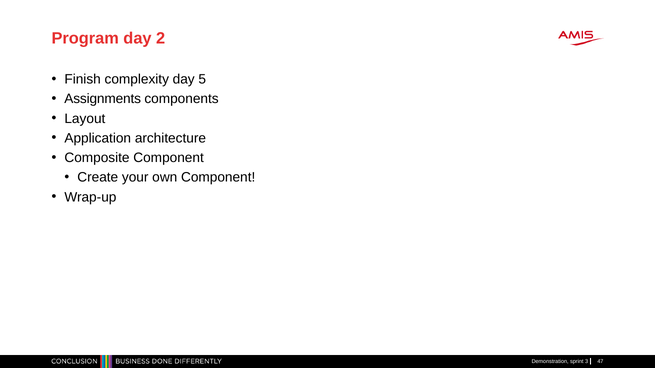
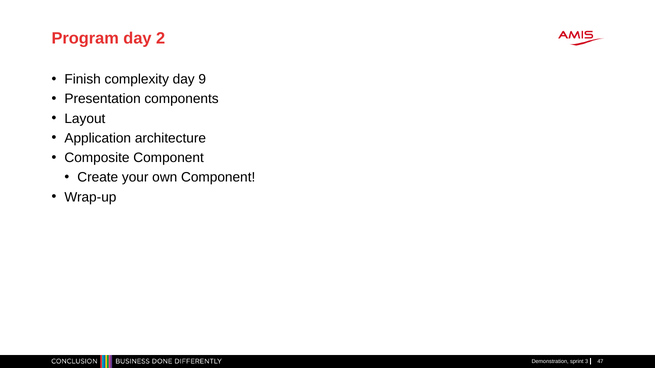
5: 5 -> 9 (202, 79)
Assignments: Assignments -> Presentation (103, 99)
